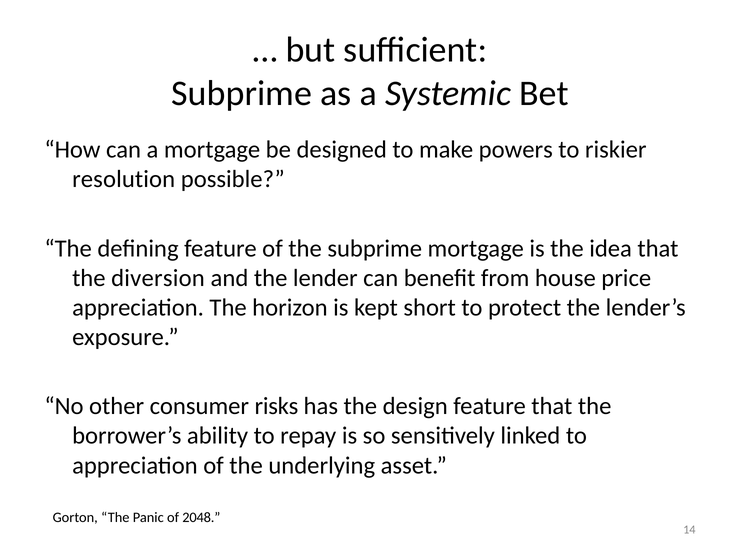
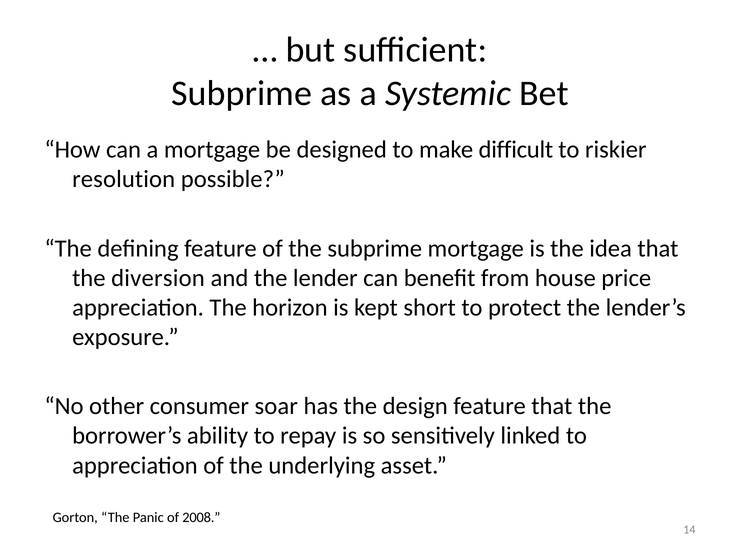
powers: powers -> difficult (516, 150)
risks: risks -> soar (276, 406)
2048: 2048 -> 2008 (201, 517)
